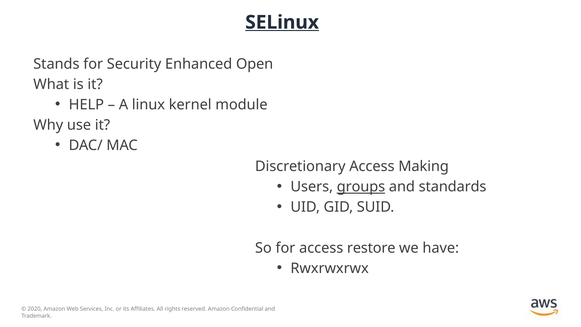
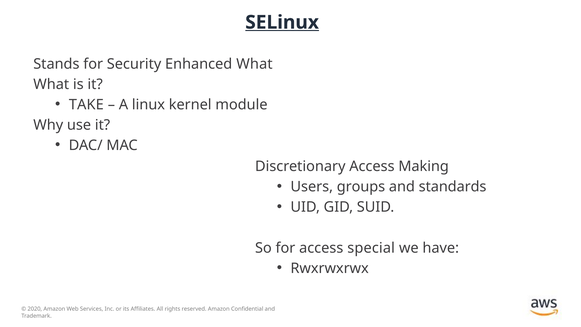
Enhanced Open: Open -> What (254, 64)
HELP: HELP -> TAKE (86, 105)
groups underline: present -> none (361, 187)
restore: restore -> special (371, 248)
